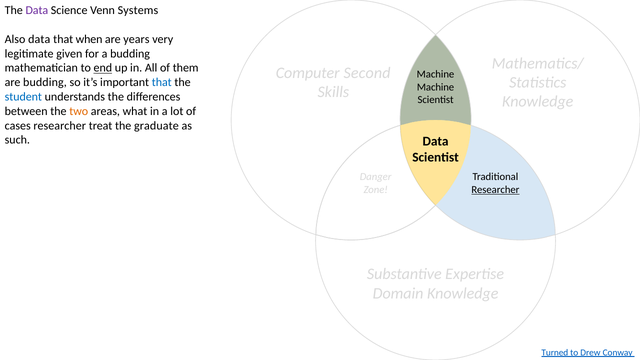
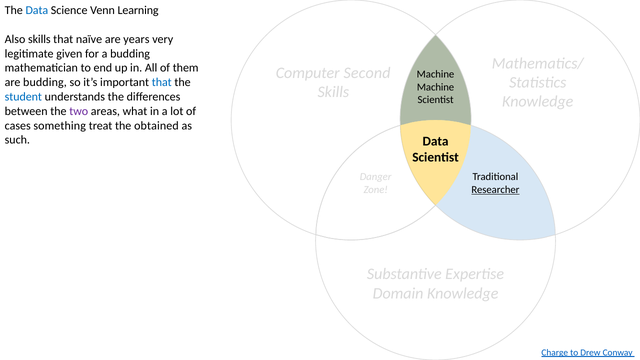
Data colour: purple -> blue (37, 10)
Systems: Systems -> Learning (138, 10)
Also data: data -> skills (39, 39)
when: when -> naïve (89, 39)
end underline: present -> none (103, 68)
two colour: orange -> purple (79, 111)
cases researcher: researcher -> something (60, 126)
graduate: graduate -> obtained (156, 126)
Turned: Turned -> Charge (555, 352)
